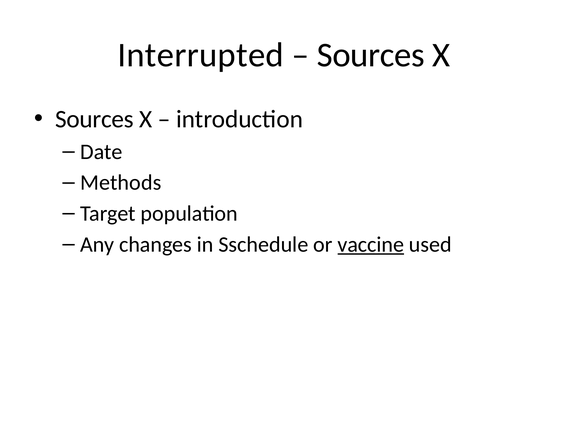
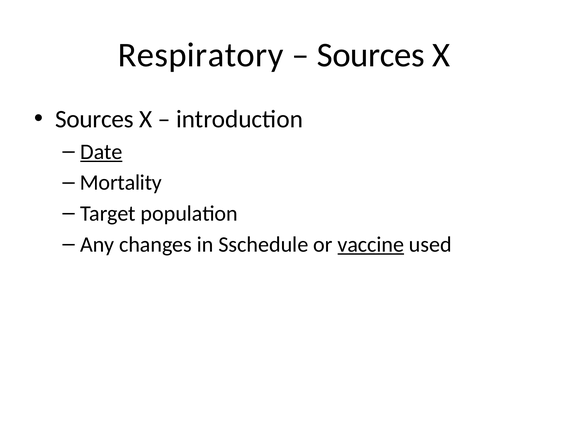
Interrupted: Interrupted -> Respiratory (201, 55)
Date underline: none -> present (101, 152)
Methods: Methods -> Mortality (121, 183)
